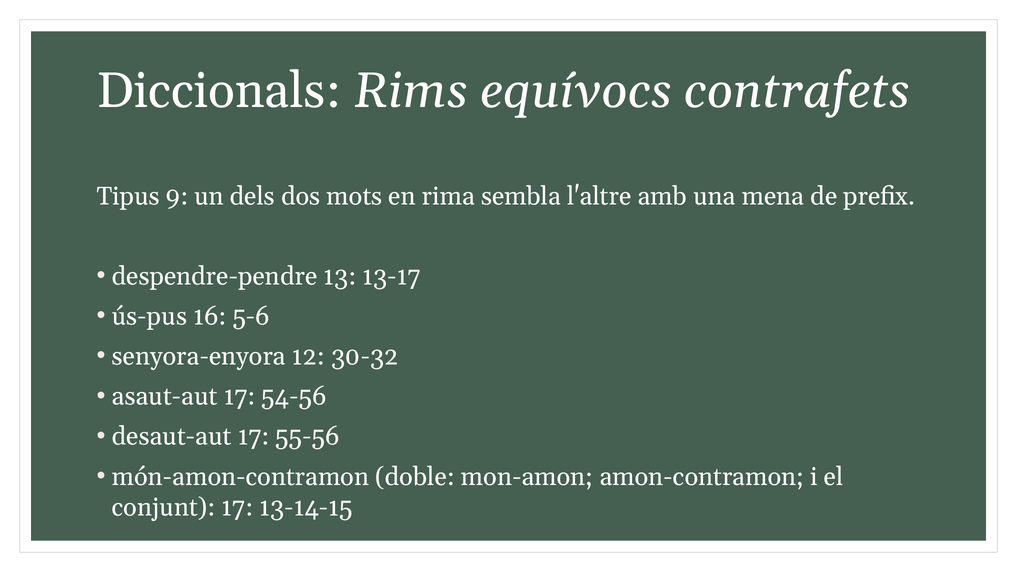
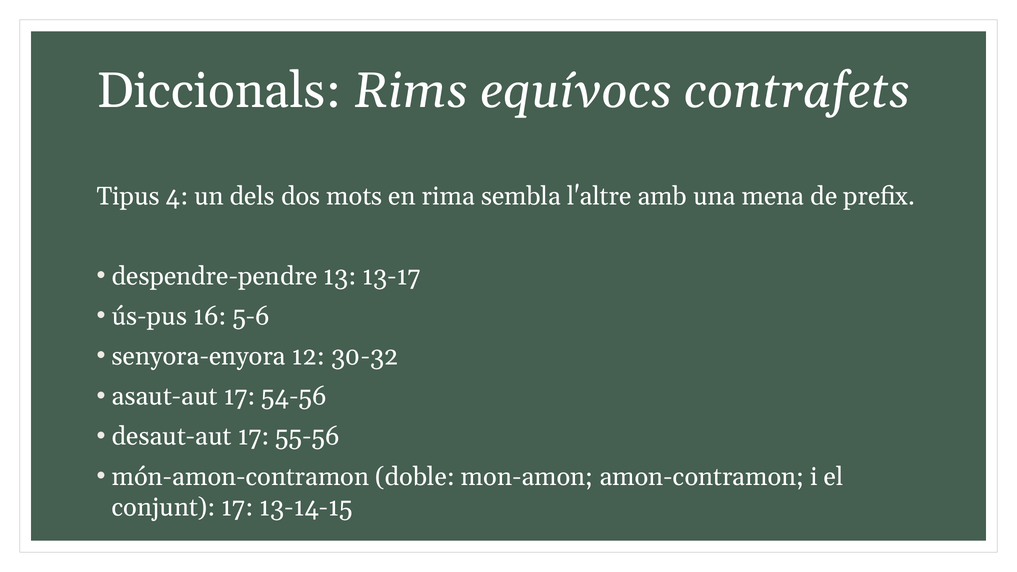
9: 9 -> 4 (177, 196)
